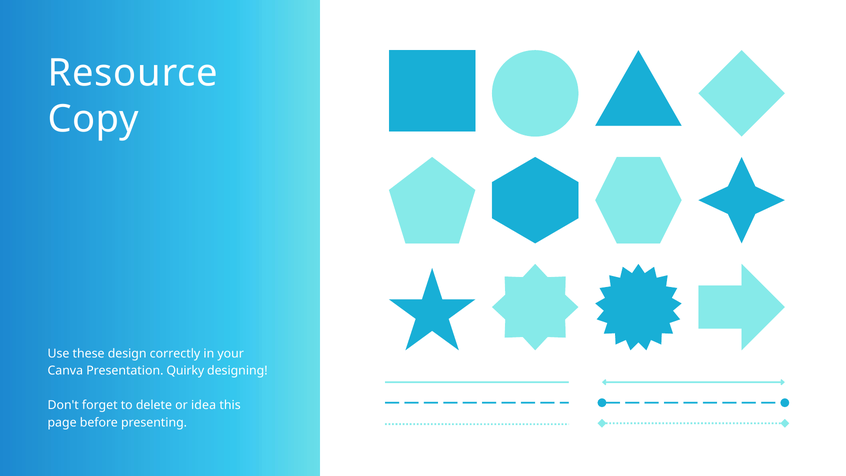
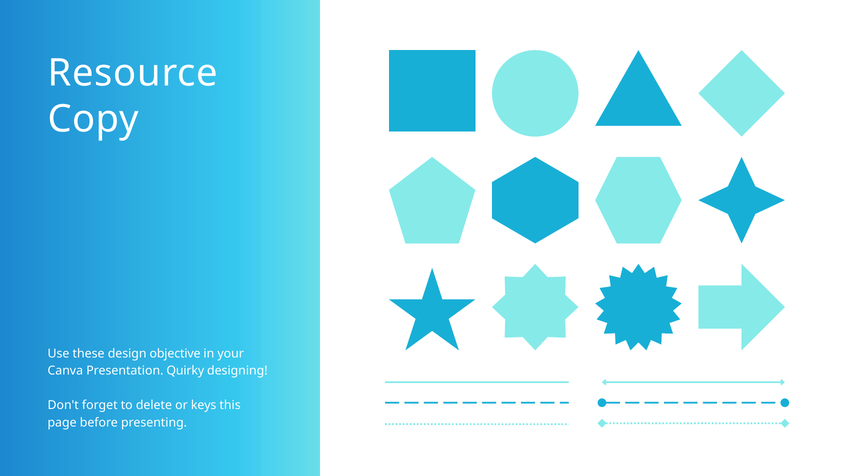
correctly: correctly -> objective (175, 353)
idea: idea -> keys (204, 405)
